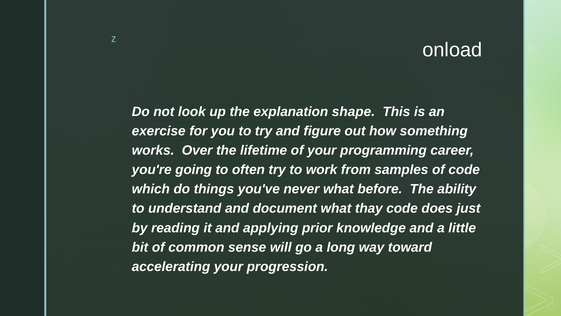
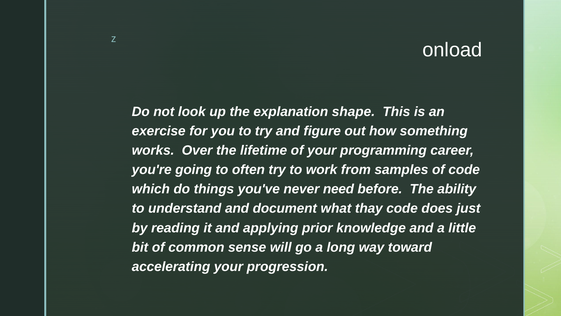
never what: what -> need (339, 189)
